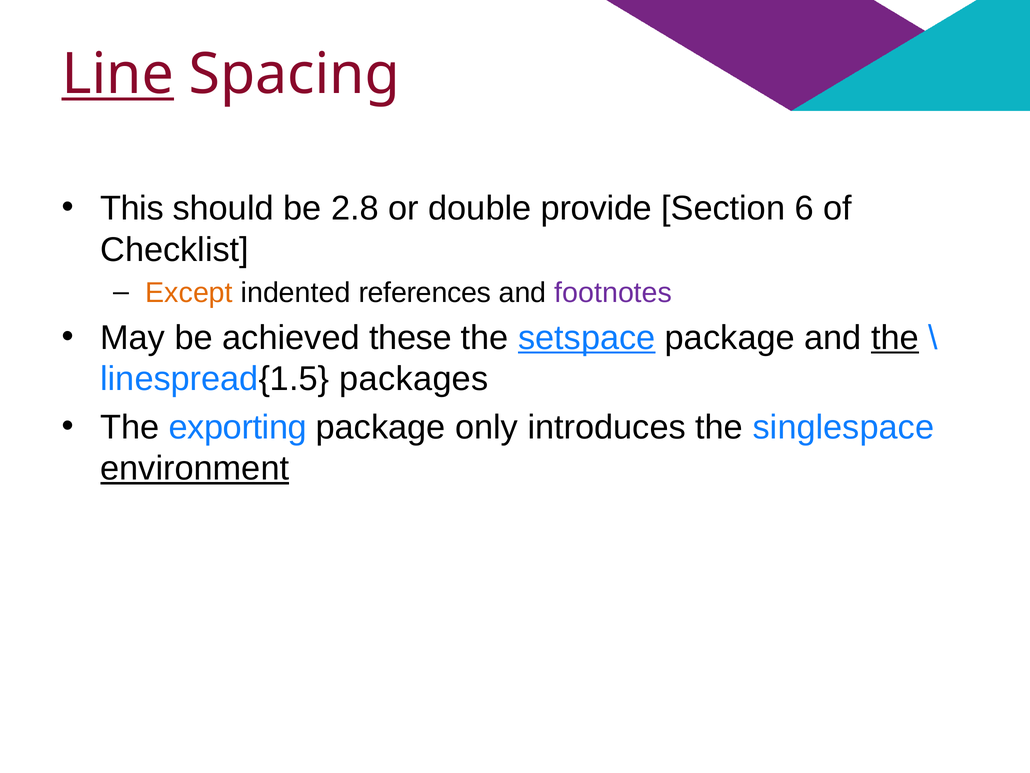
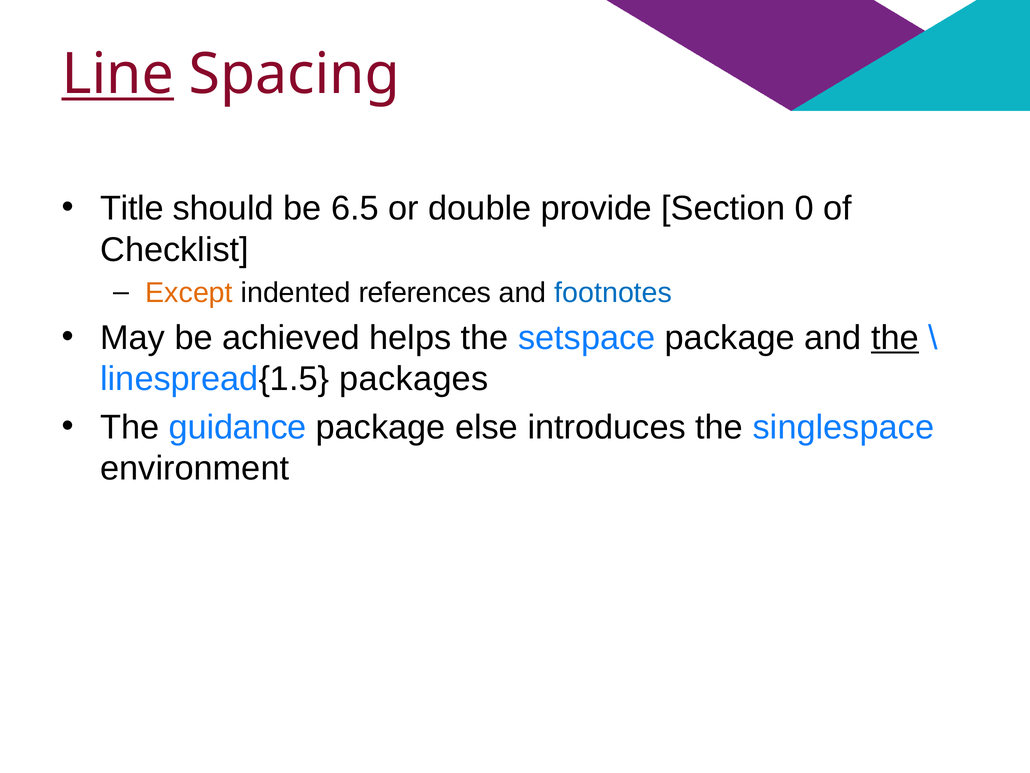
This: This -> Title (132, 208)
2.8: 2.8 -> 6.5 (355, 208)
6: 6 -> 0 (804, 208)
footnotes colour: purple -> blue (613, 293)
these: these -> helps (410, 338)
setspace underline: present -> none (587, 338)
exporting: exporting -> guidance (238, 427)
only: only -> else (487, 427)
environment underline: present -> none (195, 468)
